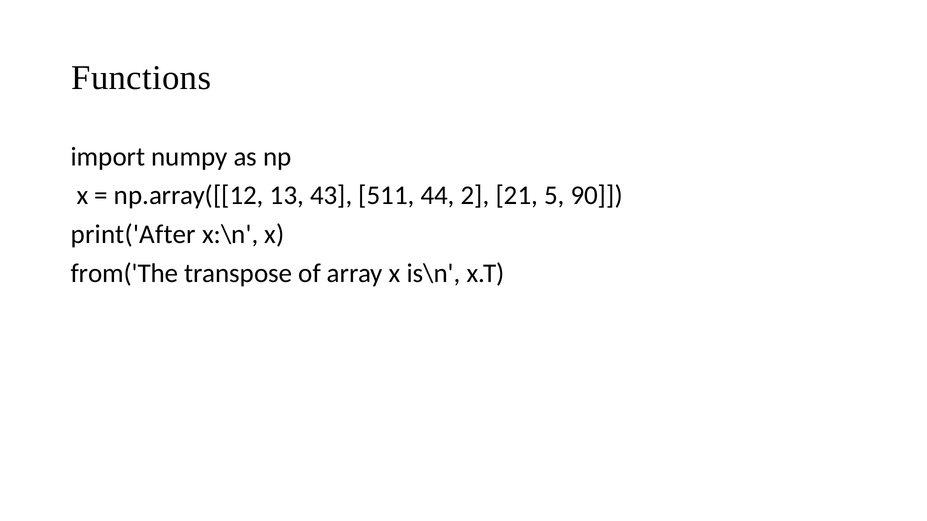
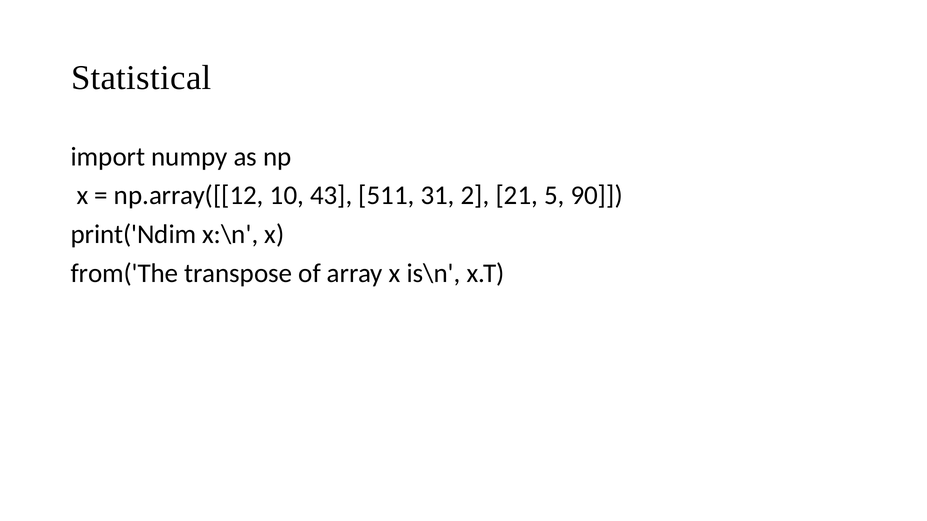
Functions: Functions -> Statistical (141, 78)
13: 13 -> 10 (287, 196)
44: 44 -> 31 (438, 196)
print('After: print('After -> print('Ndim (133, 234)
